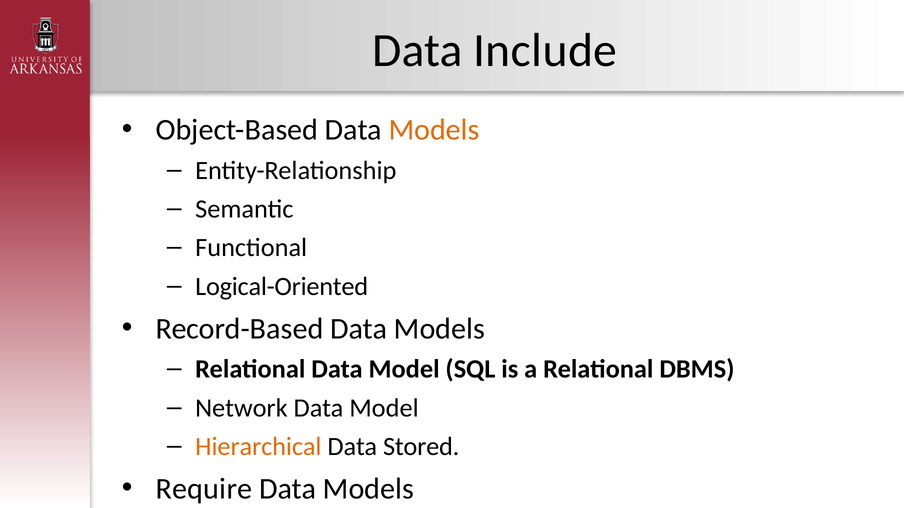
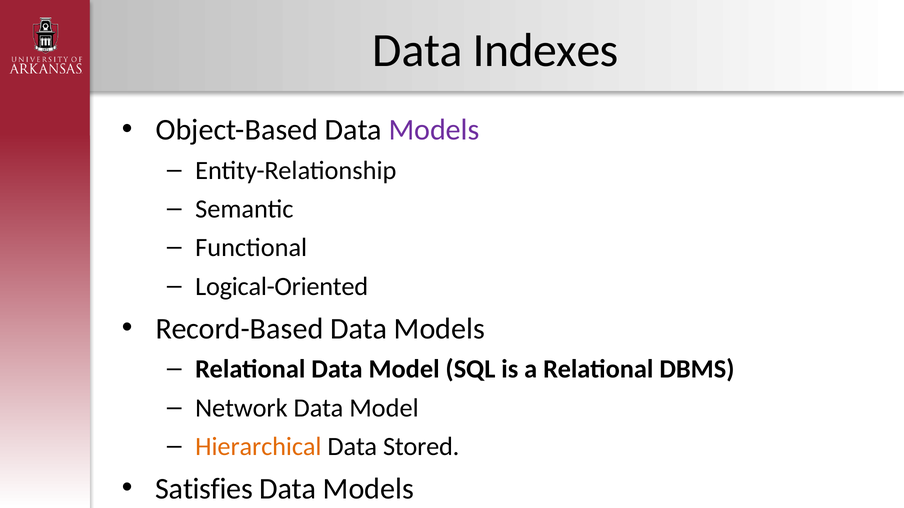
Include: Include -> Indexes (546, 50)
Models colour: orange -> purple (434, 130)
Require: Require -> Satisfies (204, 489)
